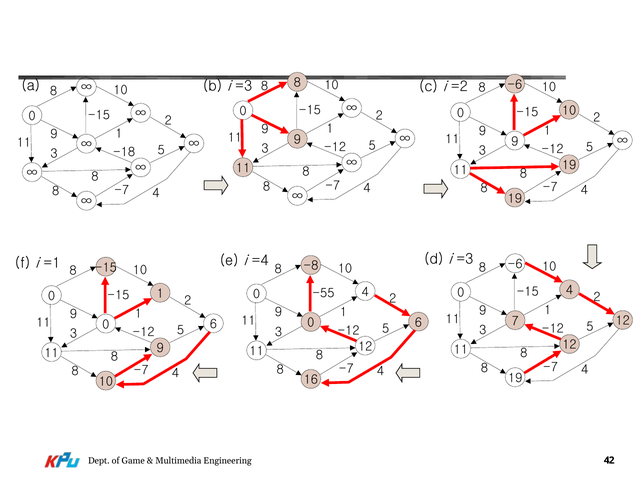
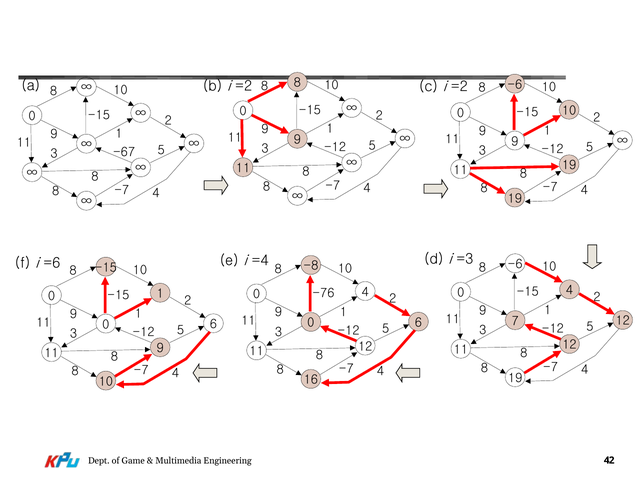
b i =3: =3 -> =2 (244, 86)
-18: -18 -> -67 (124, 152)
=1: =1 -> =6 (52, 263)
-55: -55 -> -76 (323, 293)
